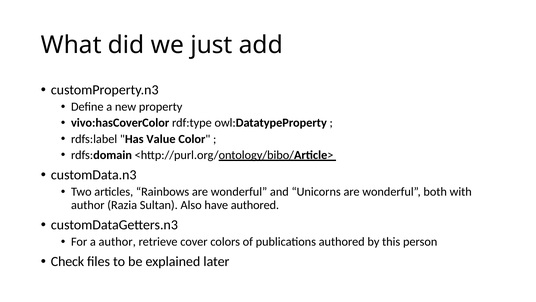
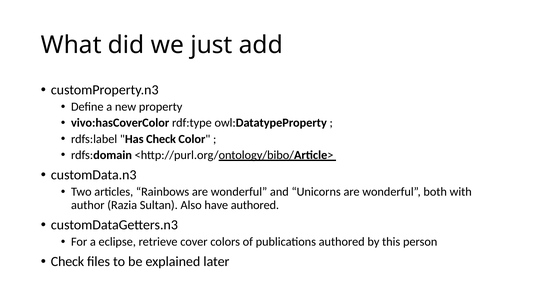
Has Value: Value -> Check (161, 139)
a author: author -> eclipse (117, 241)
